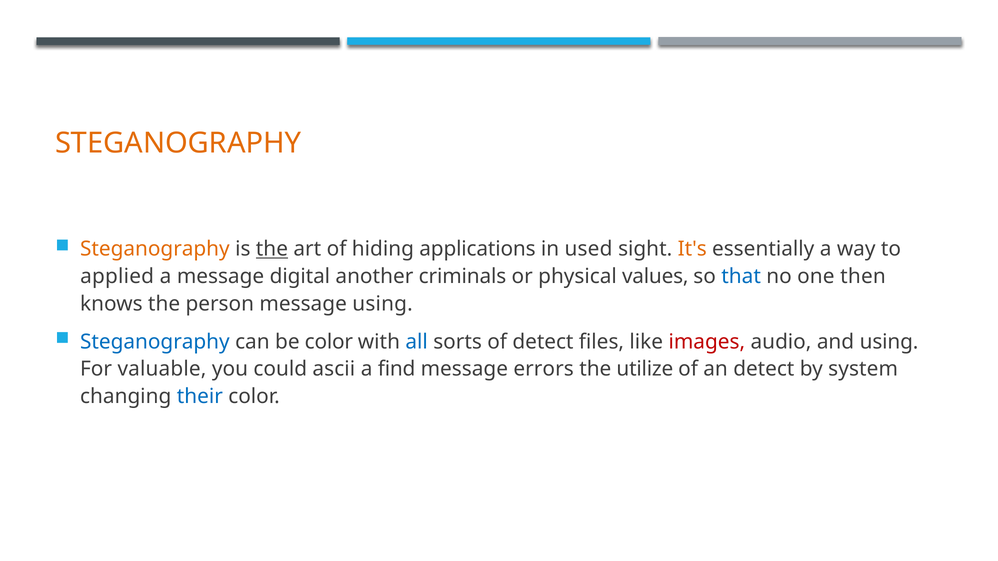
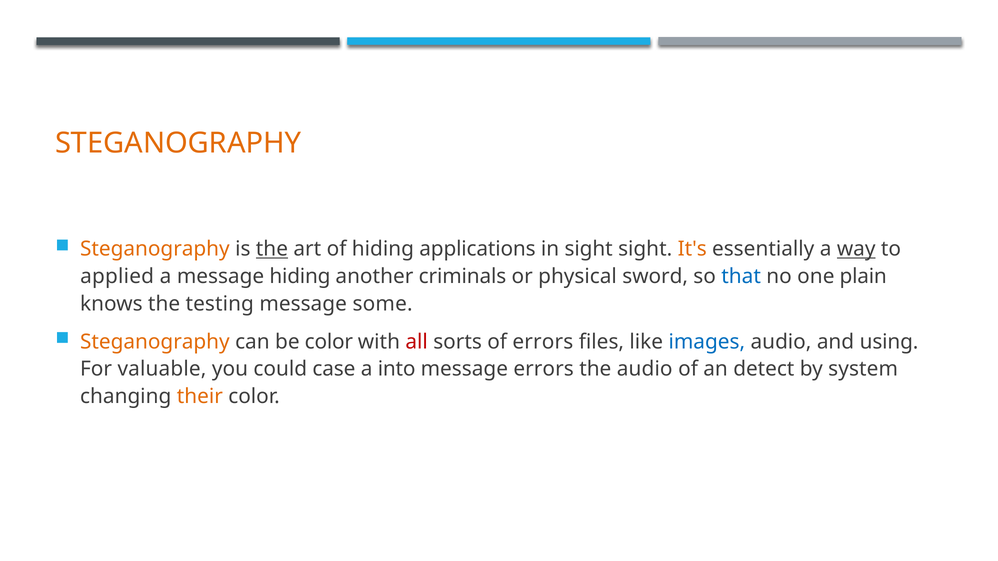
in used: used -> sight (589, 249)
way underline: none -> present (856, 249)
message digital: digital -> hiding (300, 277)
values: values -> sword (655, 277)
then: then -> plain (863, 277)
person: person -> testing (220, 304)
message using: using -> some (383, 304)
Steganography colour: blue -> orange (155, 342)
all colour: blue -> red (417, 342)
of detect: detect -> errors (543, 342)
images colour: red -> blue (707, 342)
ascii: ascii -> case (334, 369)
find: find -> into (397, 369)
the utilize: utilize -> audio (645, 369)
their colour: blue -> orange (200, 397)
